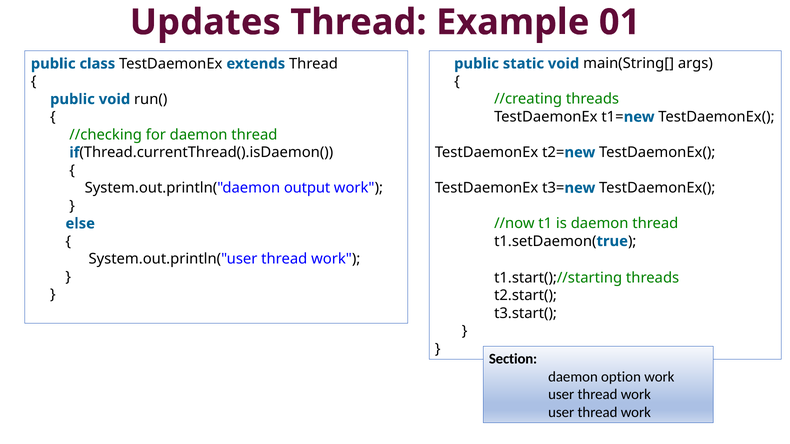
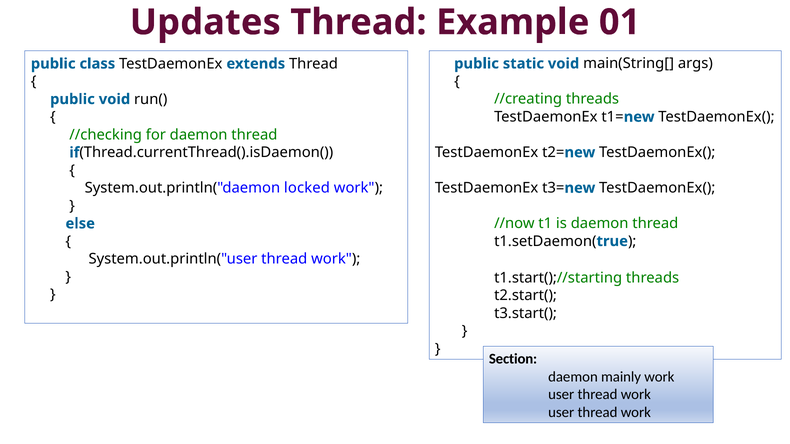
output: output -> locked (307, 188)
option: option -> mainly (621, 377)
